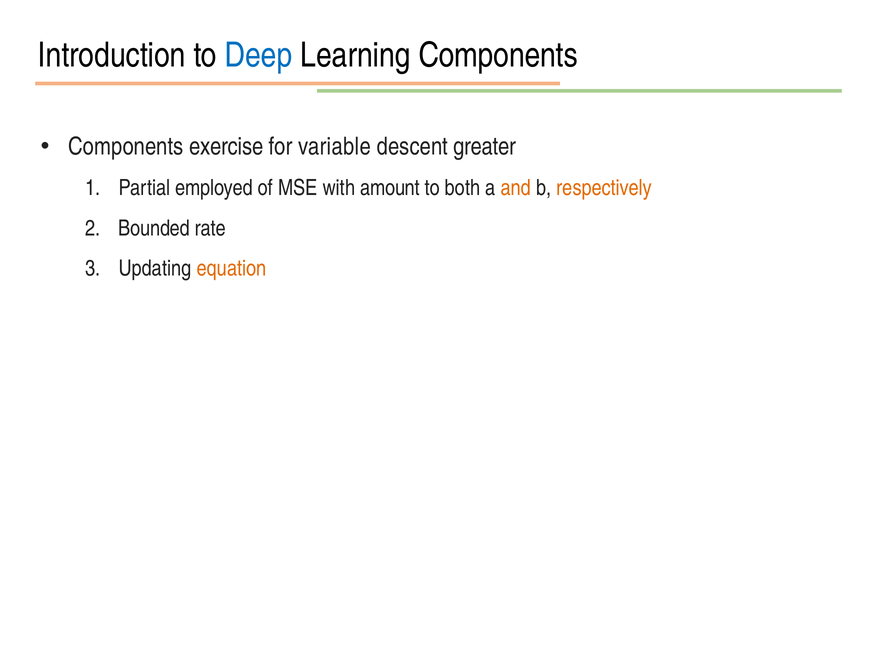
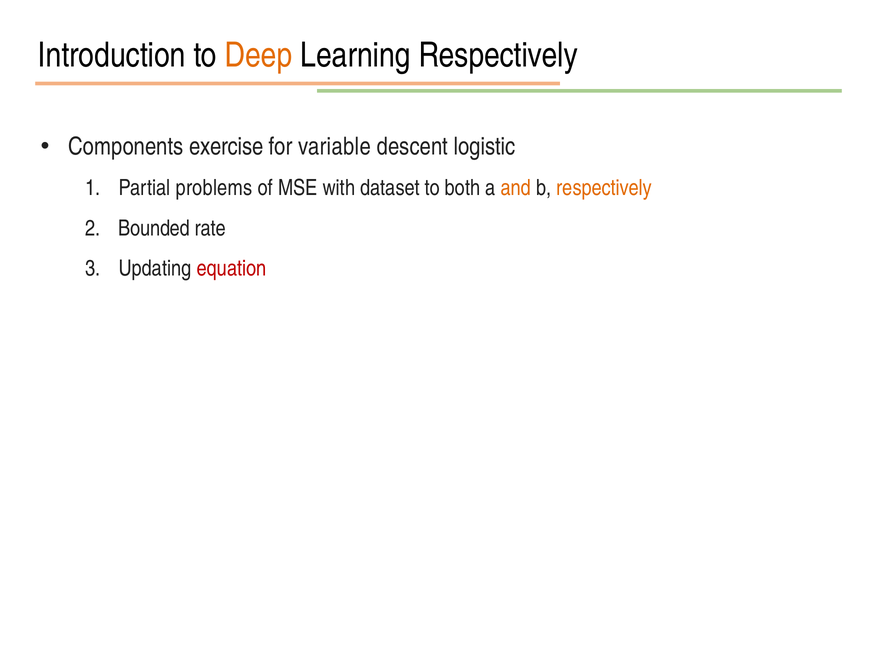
Deep colour: blue -> orange (259, 55)
Learning Components: Components -> Respectively (498, 55)
greater: greater -> logistic (485, 147)
employed: employed -> problems (214, 188)
amount: amount -> dataset (390, 188)
equation colour: orange -> red (232, 268)
